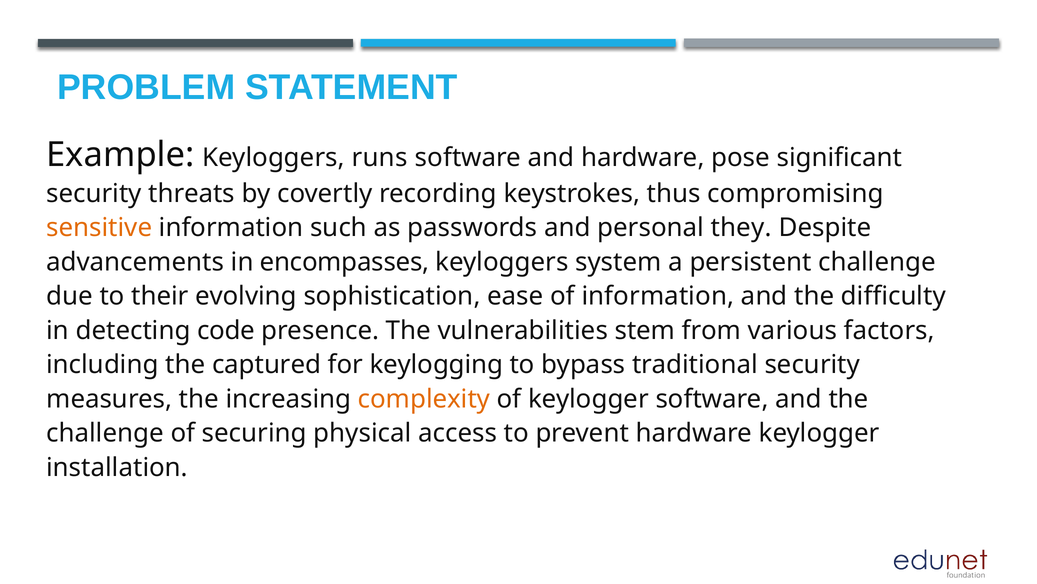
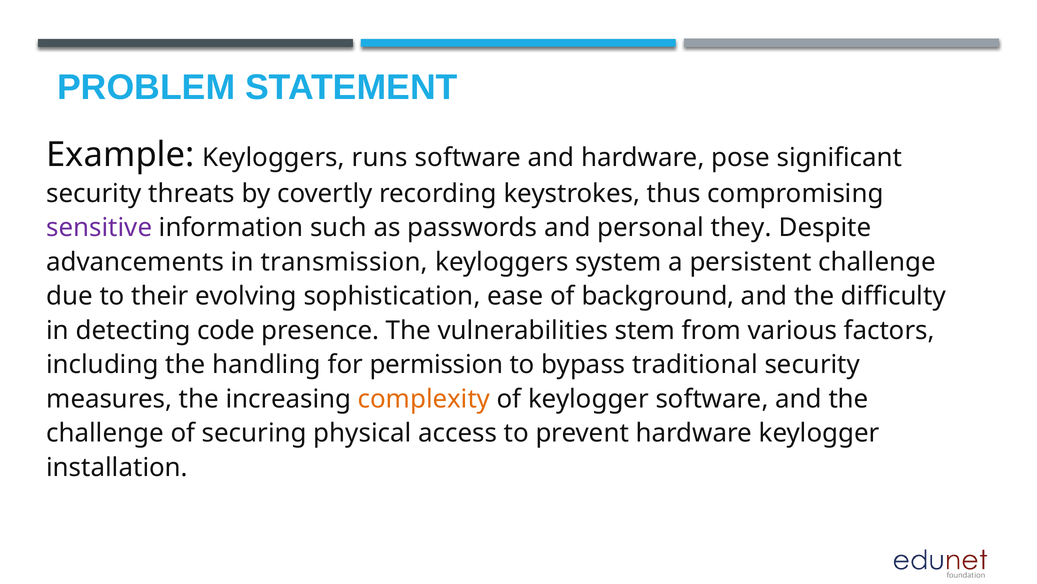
sensitive colour: orange -> purple (99, 228)
encompasses: encompasses -> transmission (344, 262)
of information: information -> background (658, 296)
captured: captured -> handling (266, 364)
keylogging: keylogging -> permission (436, 364)
